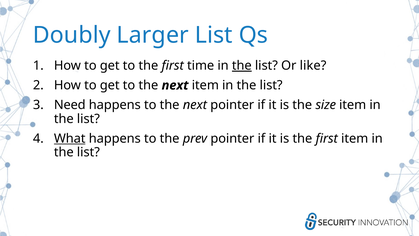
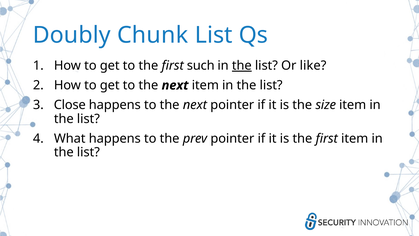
Larger: Larger -> Chunk (153, 35)
time: time -> such (201, 66)
Need: Need -> Close (70, 105)
What underline: present -> none (70, 138)
